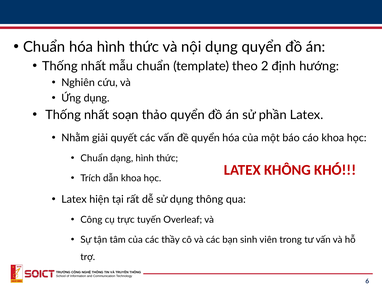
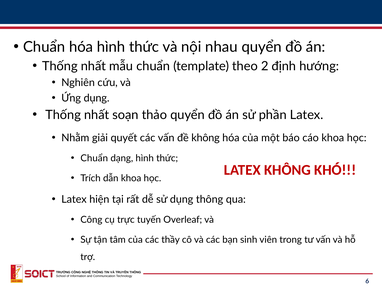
nội dụng: dụng -> nhau (221, 47)
đề quyển: quyển -> không (206, 138)
